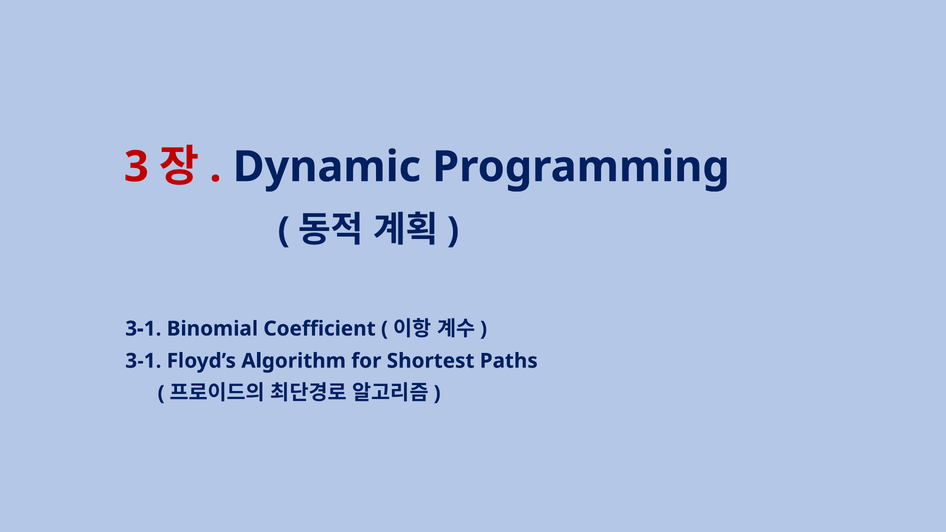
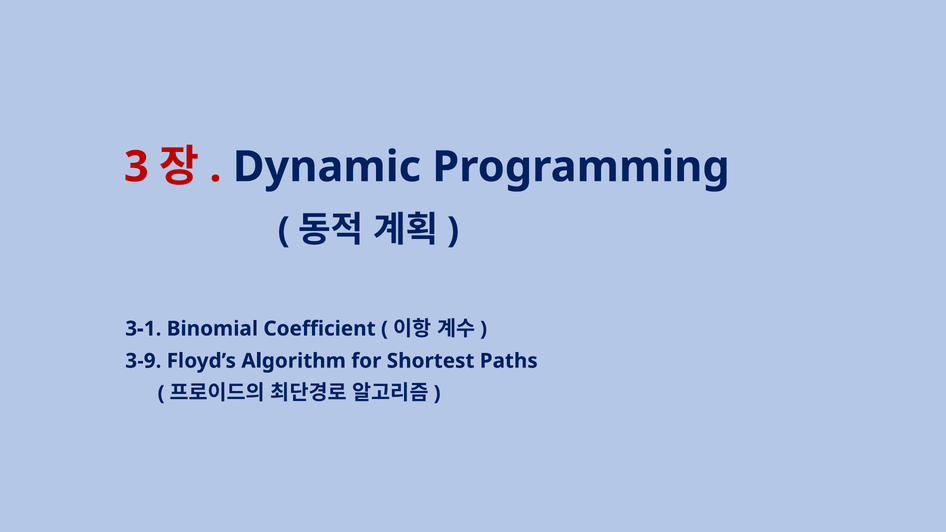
3-1: 3-1 -> 3-9 (143, 361)
